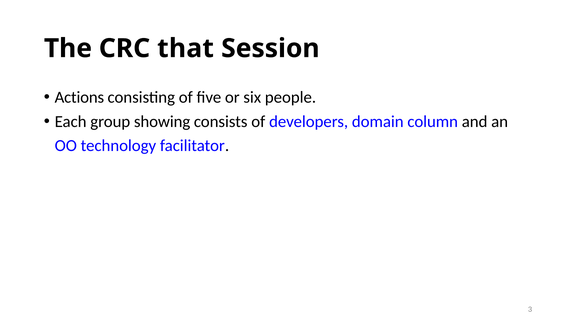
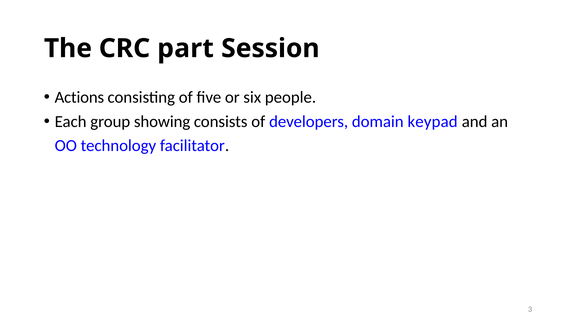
that: that -> part (186, 48)
column: column -> keypad (433, 122)
